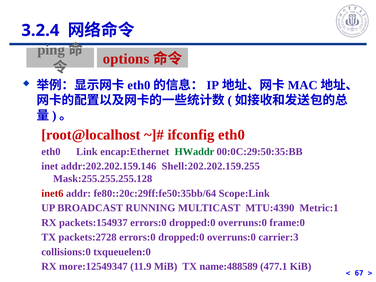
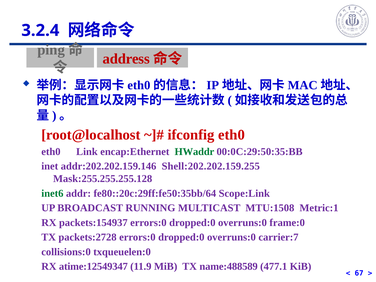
options: options -> address (126, 59)
inet6 colour: red -> green (52, 193)
MTU:4390: MTU:4390 -> MTU:1508 (270, 208)
carrier:3: carrier:3 -> carrier:7 (279, 237)
more:12549347: more:12549347 -> atime:12549347 (93, 267)
